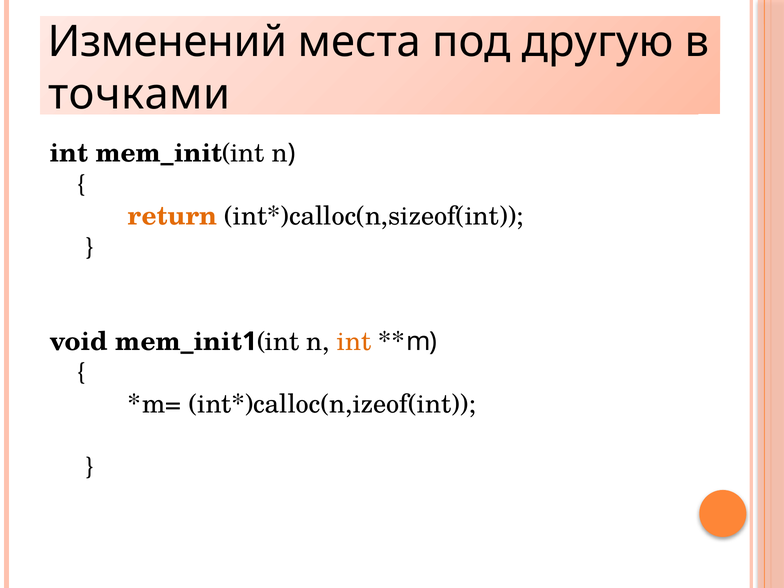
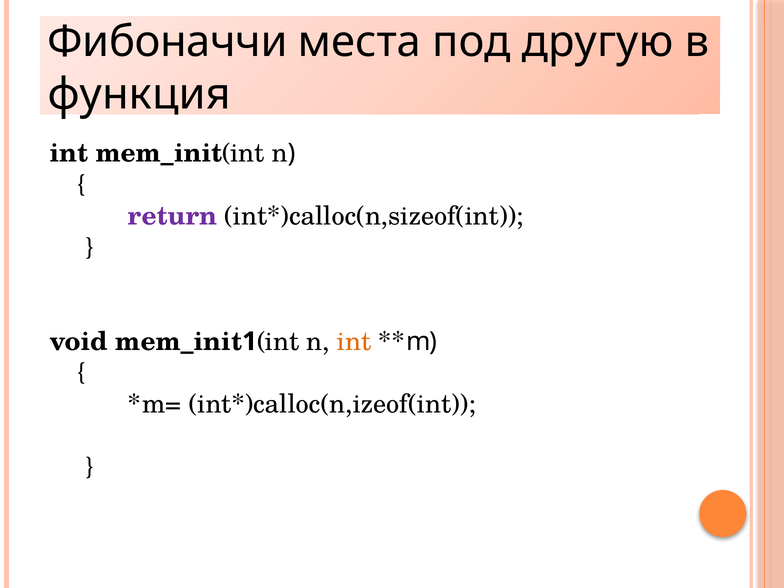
Изменений: Изменений -> Фибоначчи (167, 42)
точками: точками -> функция (139, 94)
return colour: orange -> purple (172, 216)
